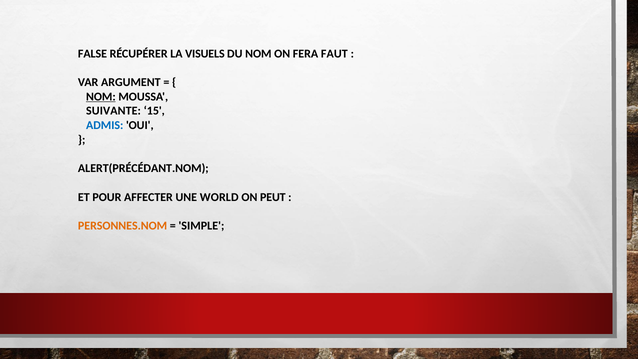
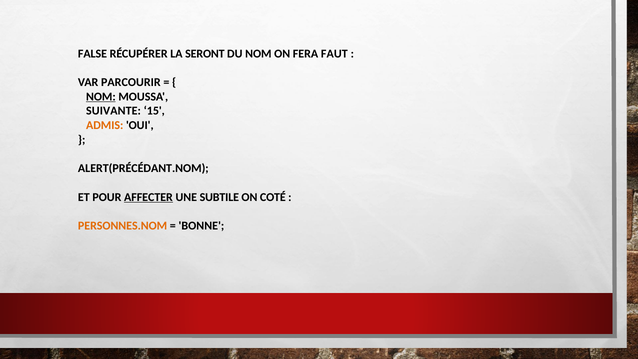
VISUELS: VISUELS -> SERONT (205, 54)
ARGUMENT: ARGUMENT -> PARCOURIR (131, 82)
ADMIS colour: blue -> orange (105, 125)
AFFECTER underline: none -> present (148, 197)
WORLD: WORLD -> SUBTILE (219, 197)
PEUT: PEUT -> COTÉ (273, 197)
SIMPLE: SIMPLE -> BONNE (201, 226)
